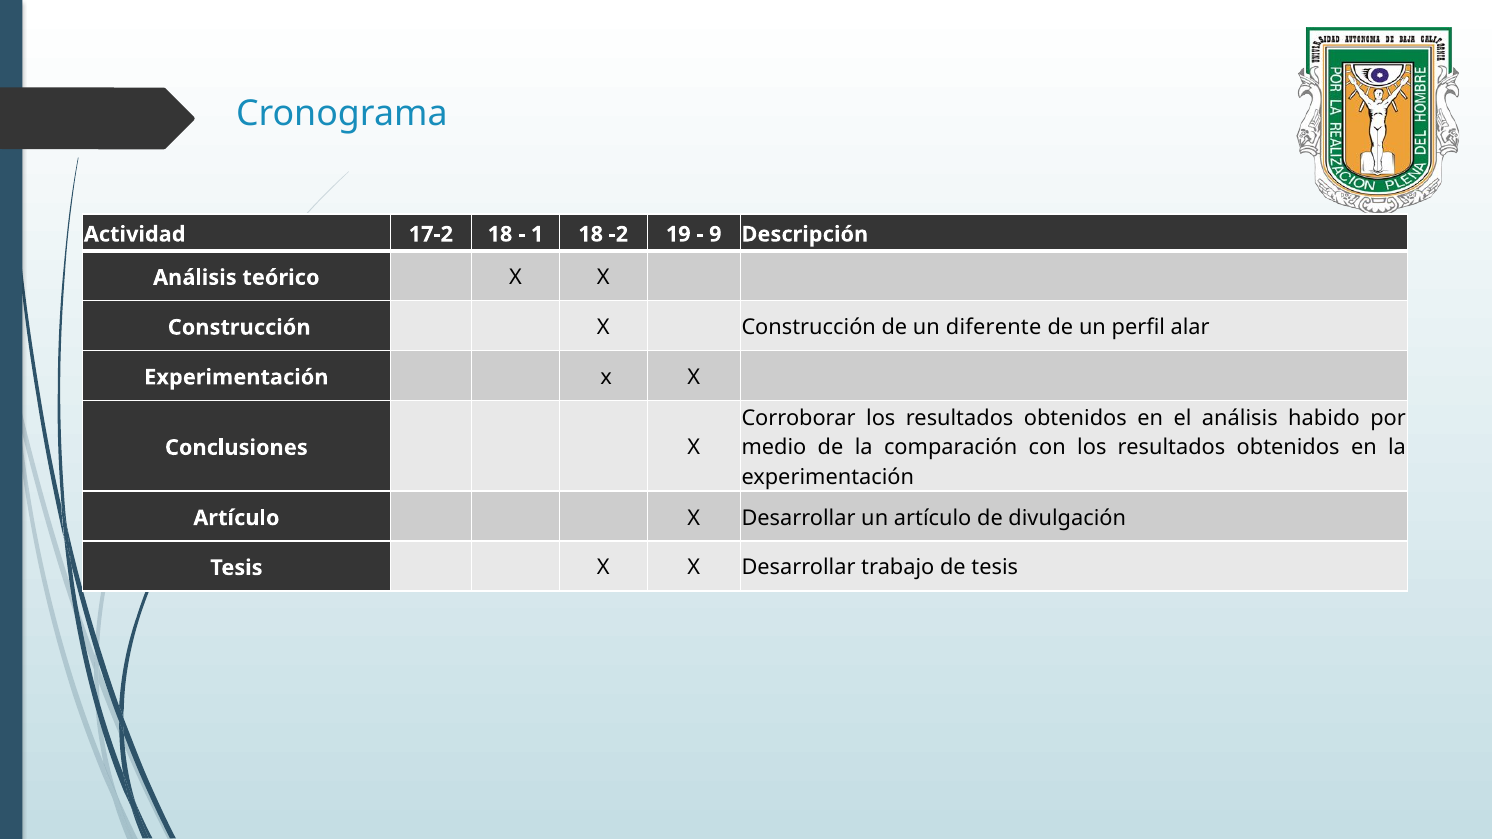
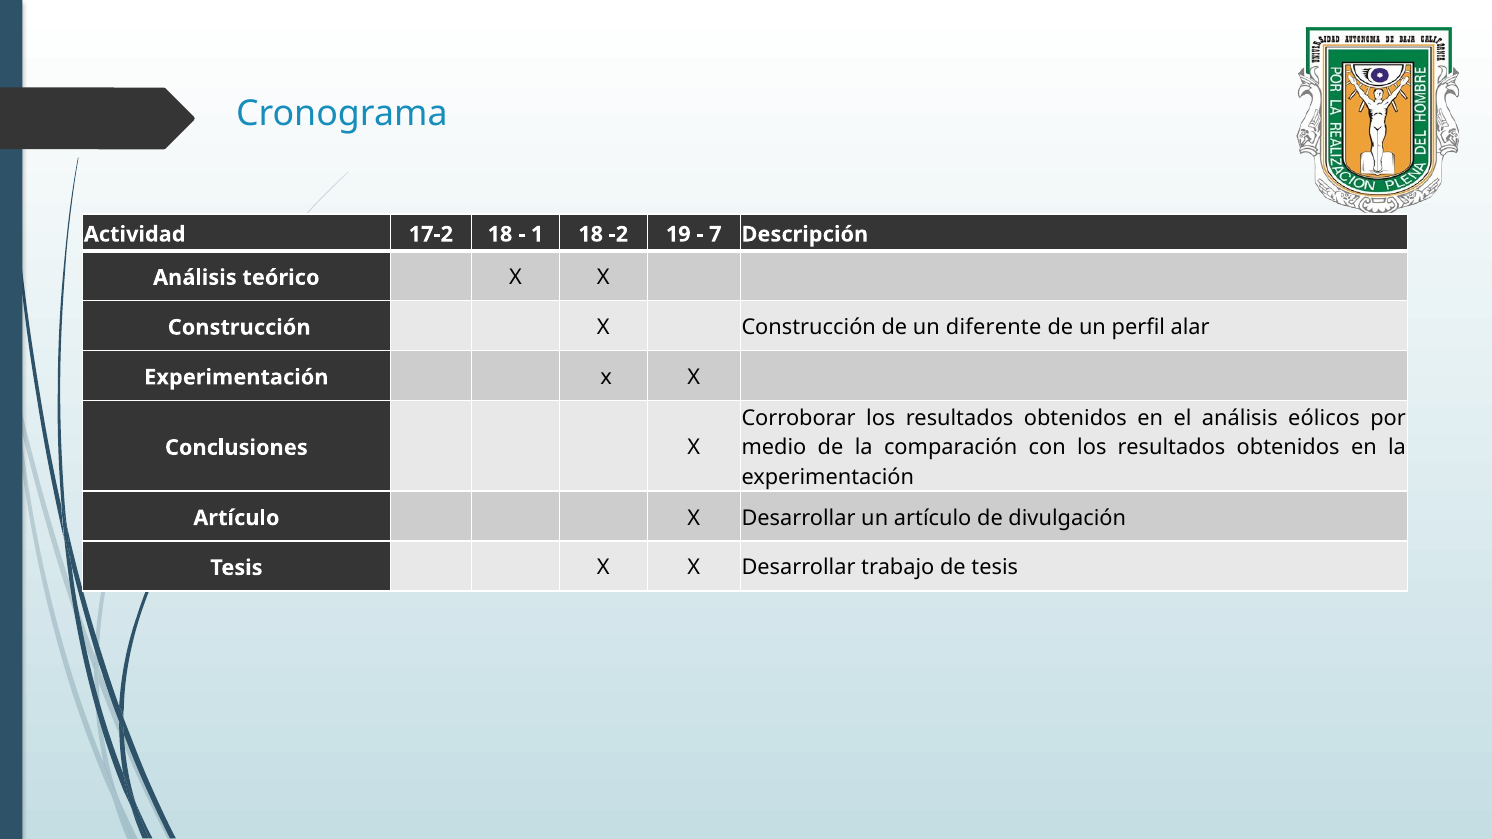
9: 9 -> 7 (715, 234)
habido: habido -> eólicos (1324, 418)
